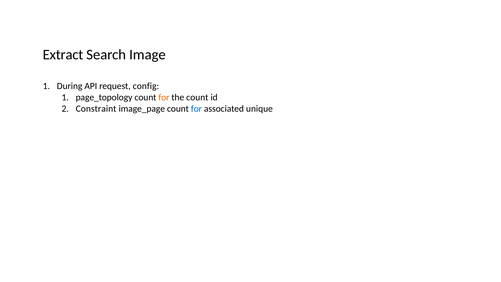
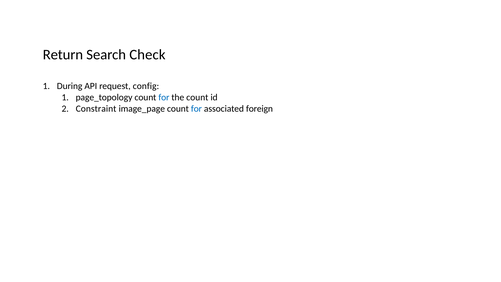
Extract: Extract -> Return (63, 55)
Image: Image -> Check (147, 55)
for colour: orange -> blue (164, 97)
unique: unique -> foreign (259, 109)
